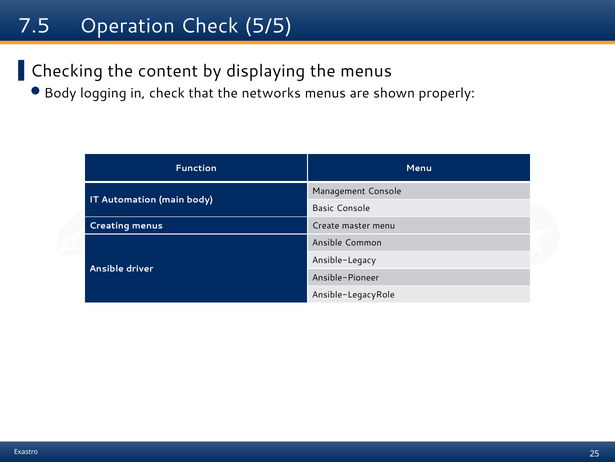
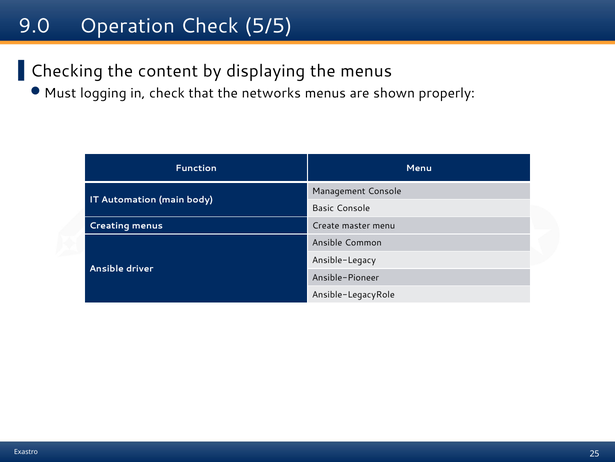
7.5: 7.5 -> 9.0 (34, 26)
Body: Body -> Must (60, 93)
